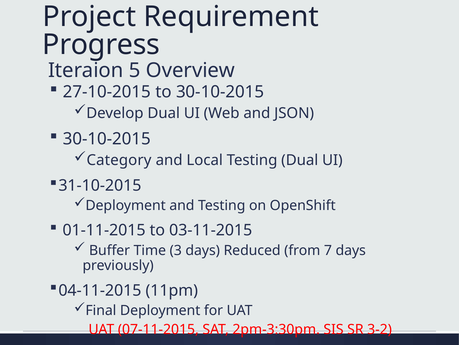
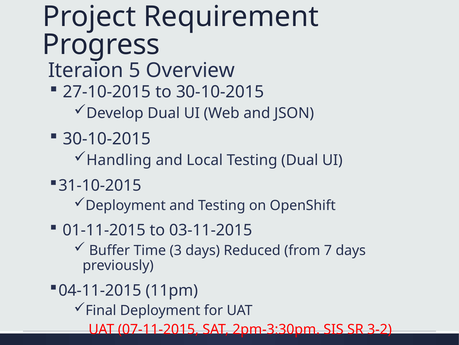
Category: Category -> Handling (119, 160)
